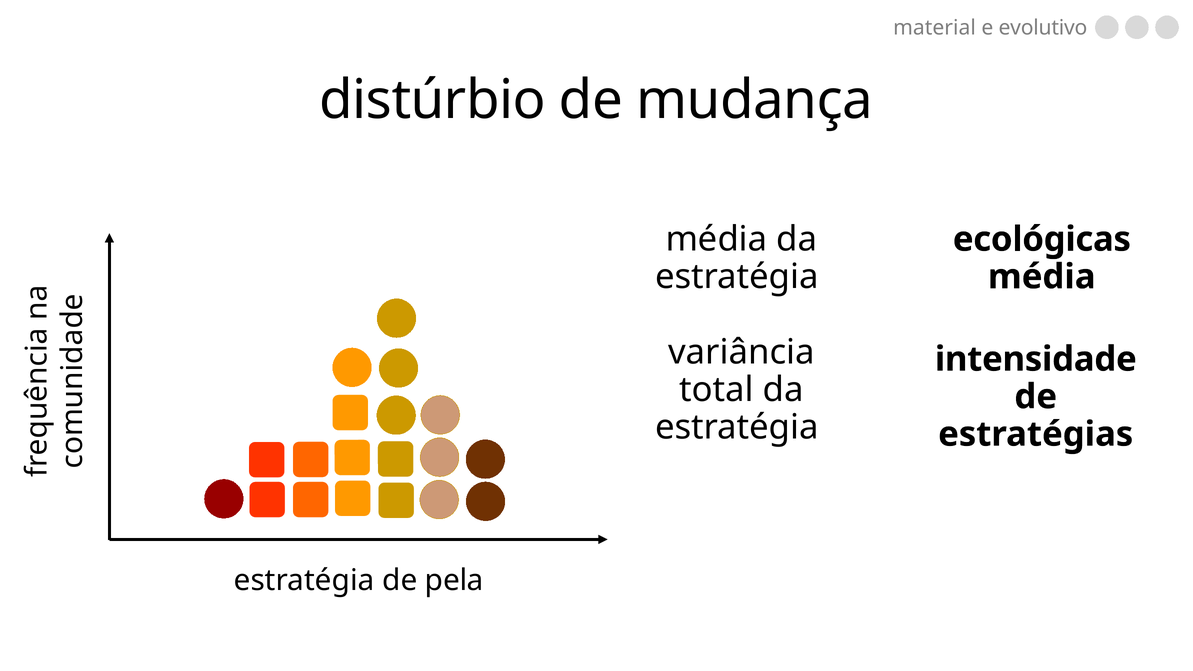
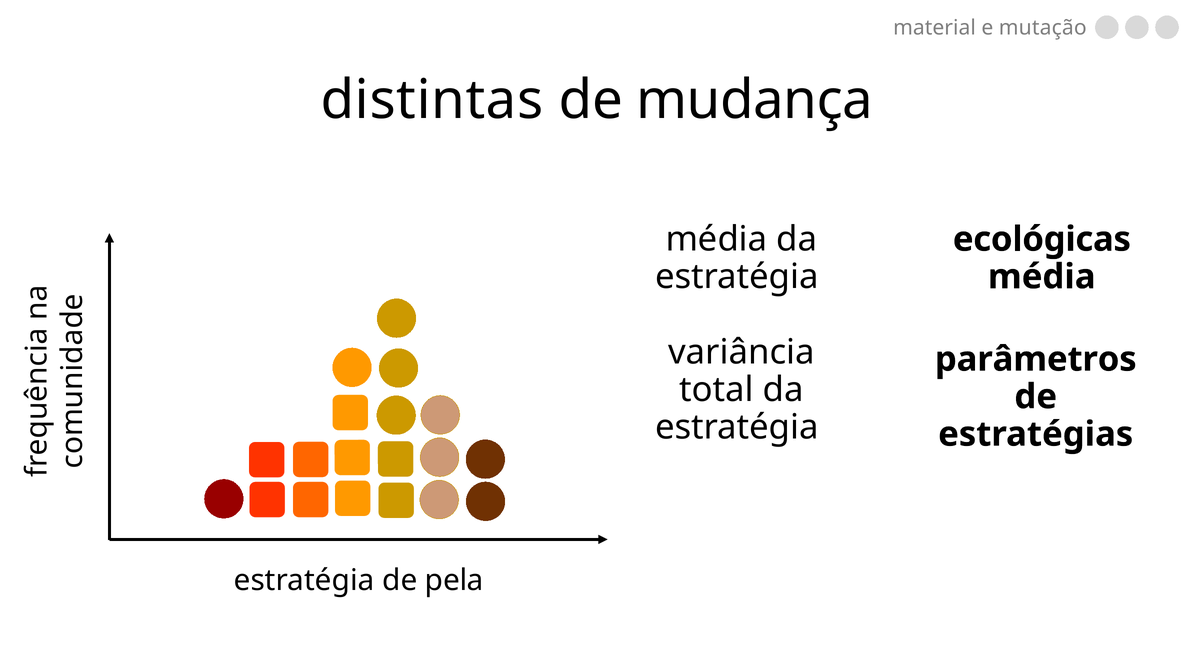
evolutivo: evolutivo -> mutação (1043, 28)
distúrbio: distúrbio -> distintas (432, 100)
intensidade: intensidade -> parâmetros (1036, 359)
